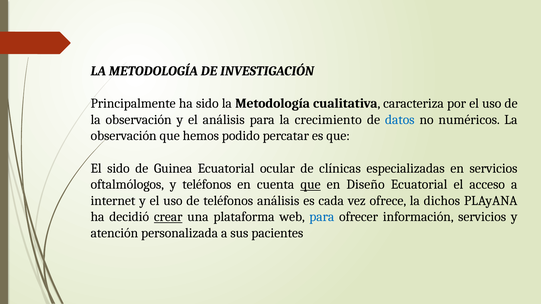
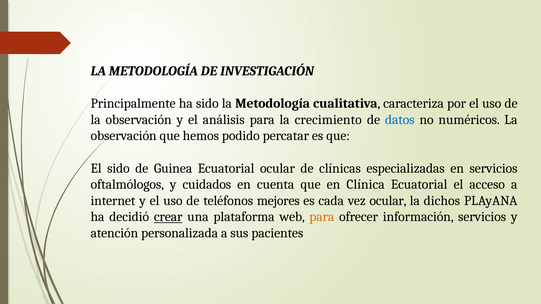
y teléfonos: teléfonos -> cuidados (207, 185)
que underline: present -> none (311, 185)
Diseño: Diseño -> Clínica (366, 185)
teléfonos análisis: análisis -> mejores (278, 201)
vez ofrece: ofrece -> ocular (388, 201)
para colour: blue -> orange (322, 217)
